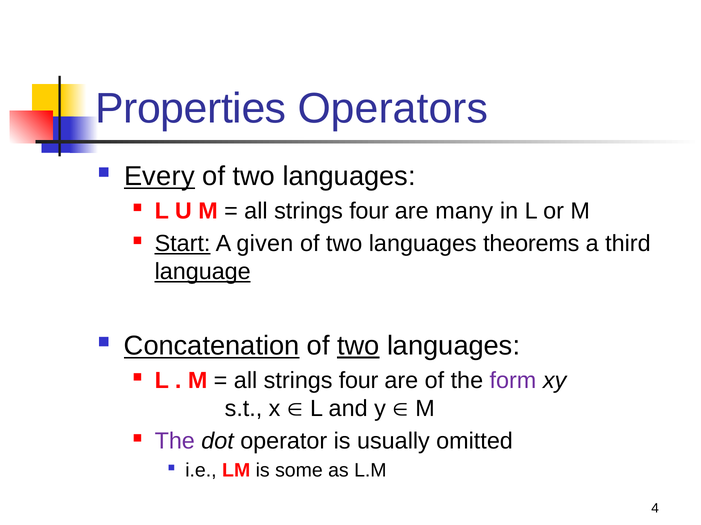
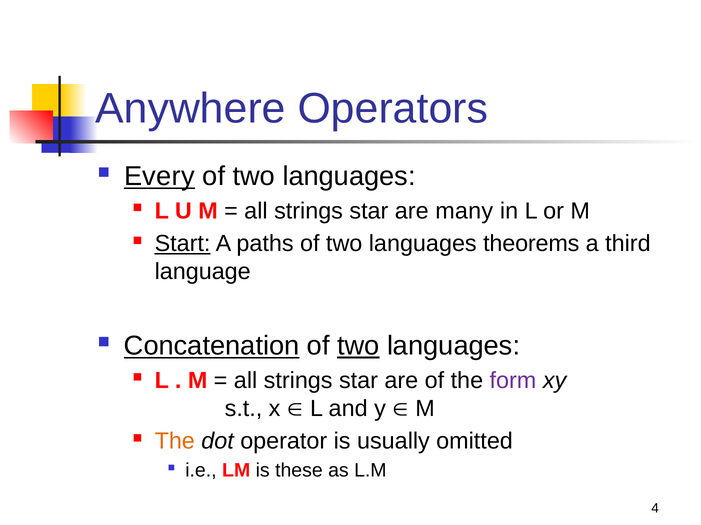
Properties: Properties -> Anywhere (190, 109)
four: four -> star (369, 211)
given: given -> paths (265, 244)
language underline: present -> none (203, 272)
four: four -> star (359, 381)
The colour: purple -> orange (175, 442)
some: some -> these (299, 471)
